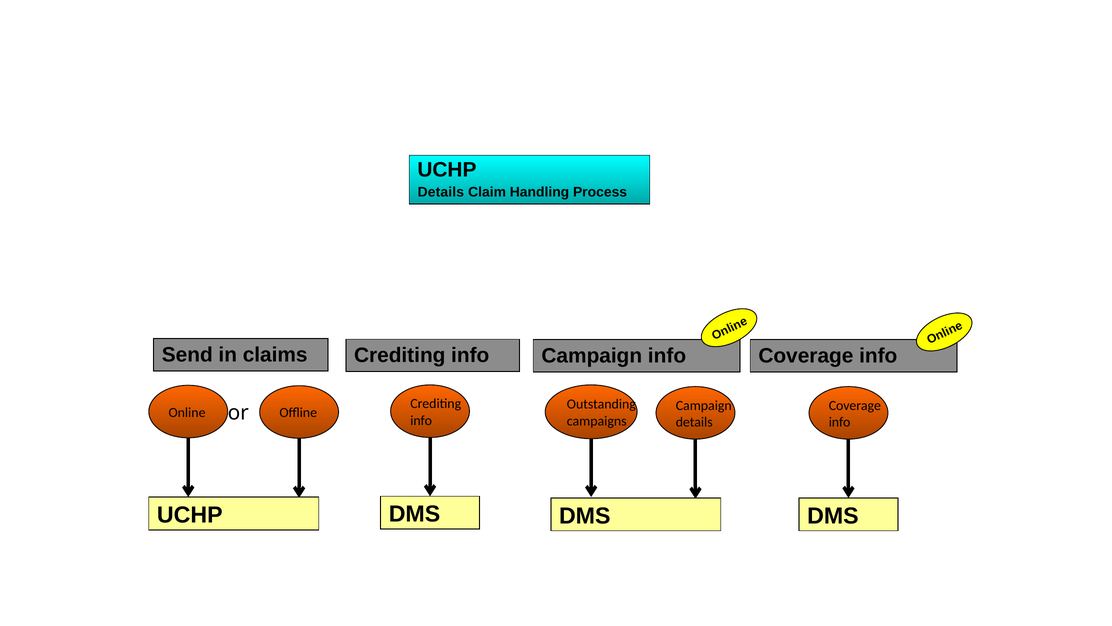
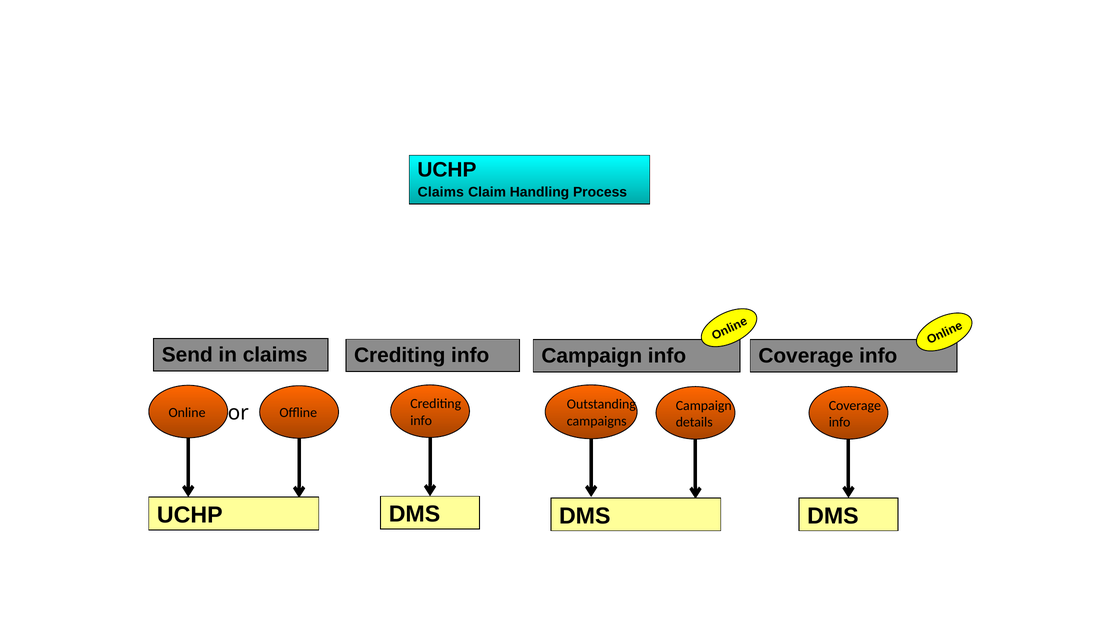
Details: Details -> Claims (441, 192)
